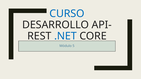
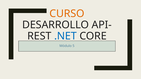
CURSO colour: blue -> orange (67, 14)
